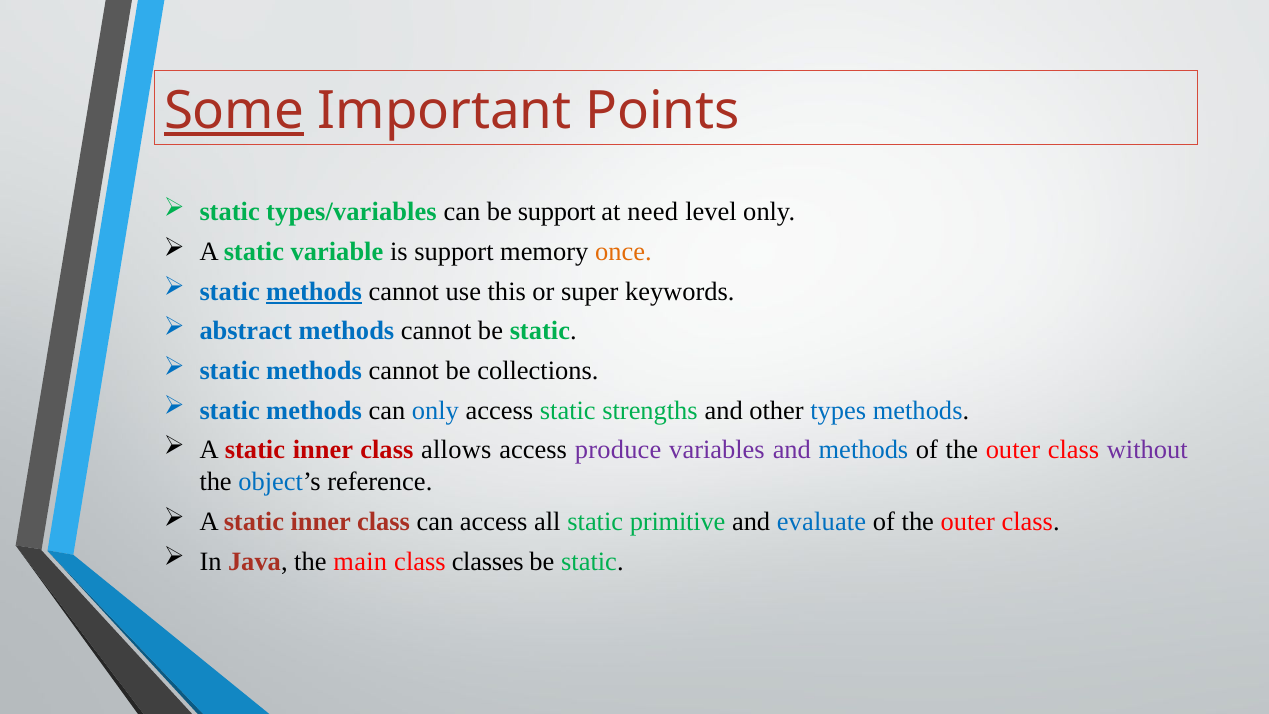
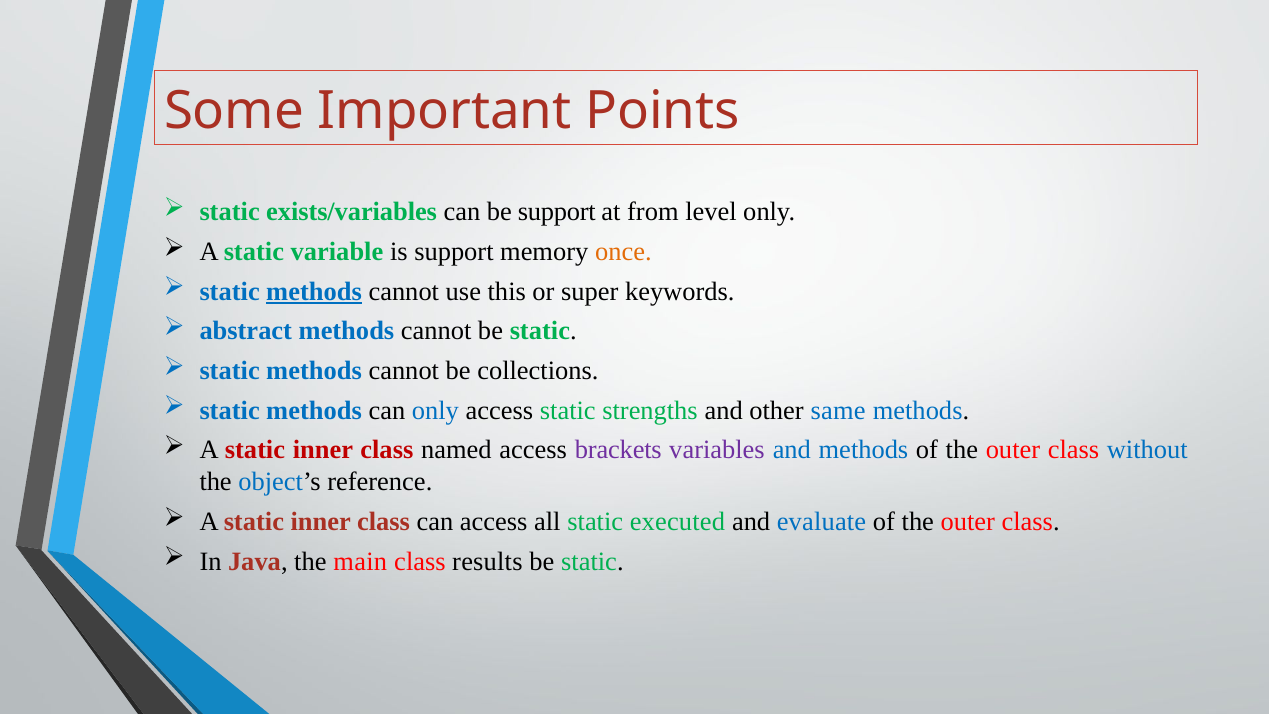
Some underline: present -> none (234, 111)
types/variables: types/variables -> exists/variables (352, 212)
need: need -> from (653, 212)
types: types -> same (838, 410)
allows: allows -> named (456, 450)
produce: produce -> brackets (618, 450)
and colour: purple -> blue (792, 450)
without colour: purple -> blue (1147, 450)
primitive: primitive -> executed (677, 521)
classes: classes -> results (487, 561)
